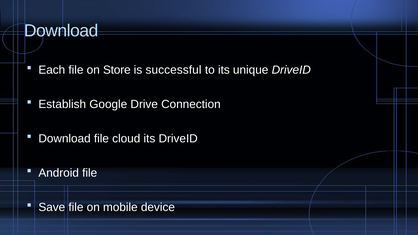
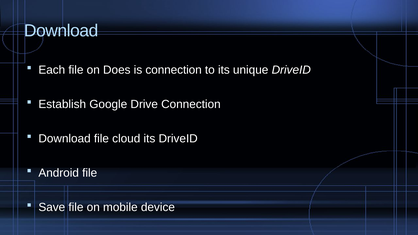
Store: Store -> Does (117, 70)
is successful: successful -> connection (174, 70)
